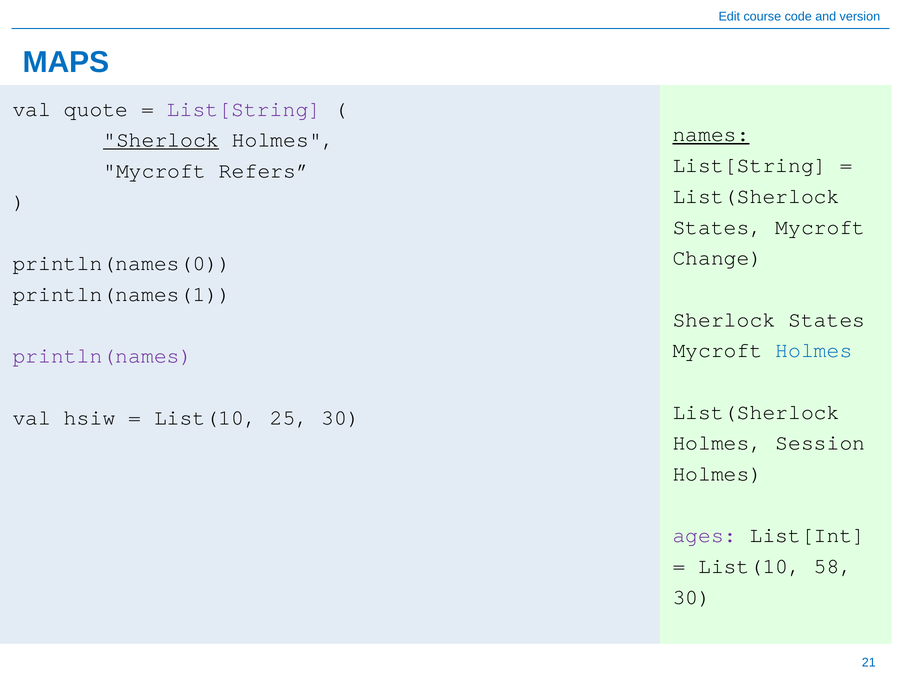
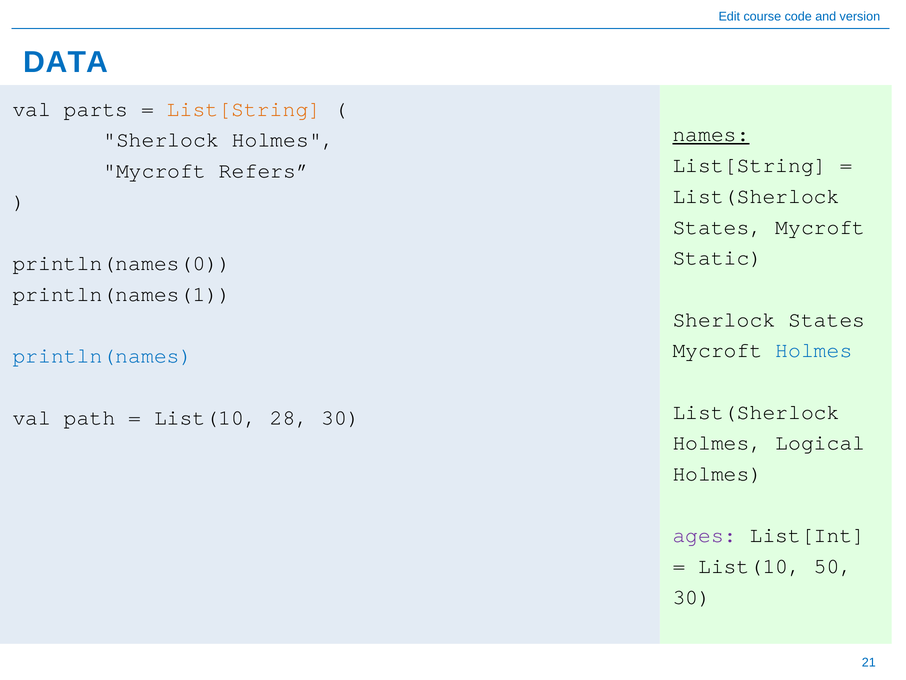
MAPS: MAPS -> DATA (66, 62)
quote: quote -> parts (96, 109)
List[String colour: purple -> orange (244, 109)
Sherlock underline: present -> none (161, 140)
Change: Change -> Static (717, 258)
println(names colour: purple -> blue (103, 356)
hsiw: hsiw -> path (90, 417)
25: 25 -> 28 (289, 417)
Session: Session -> Logical (820, 443)
58: 58 -> 50 (833, 566)
